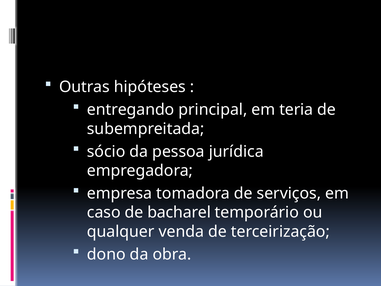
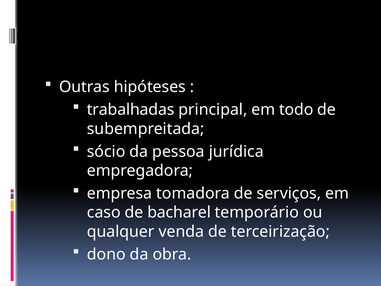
entregando: entregando -> trabalhadas (131, 110)
teria: teria -> todo (296, 110)
